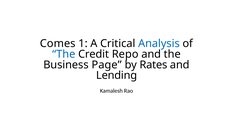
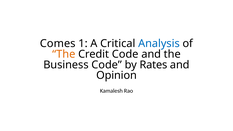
The colour: blue -> orange (64, 54)
Credit Repo: Repo -> Code (125, 54)
Business Page: Page -> Code (107, 65)
Lending: Lending -> Opinion (117, 75)
